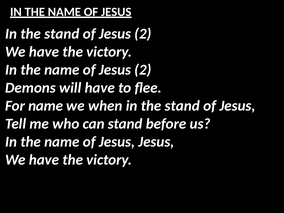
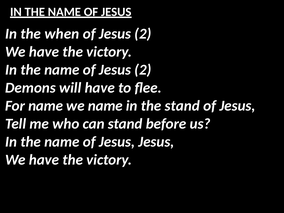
stand: stand -> when (62, 34)
we when: when -> name (105, 106)
